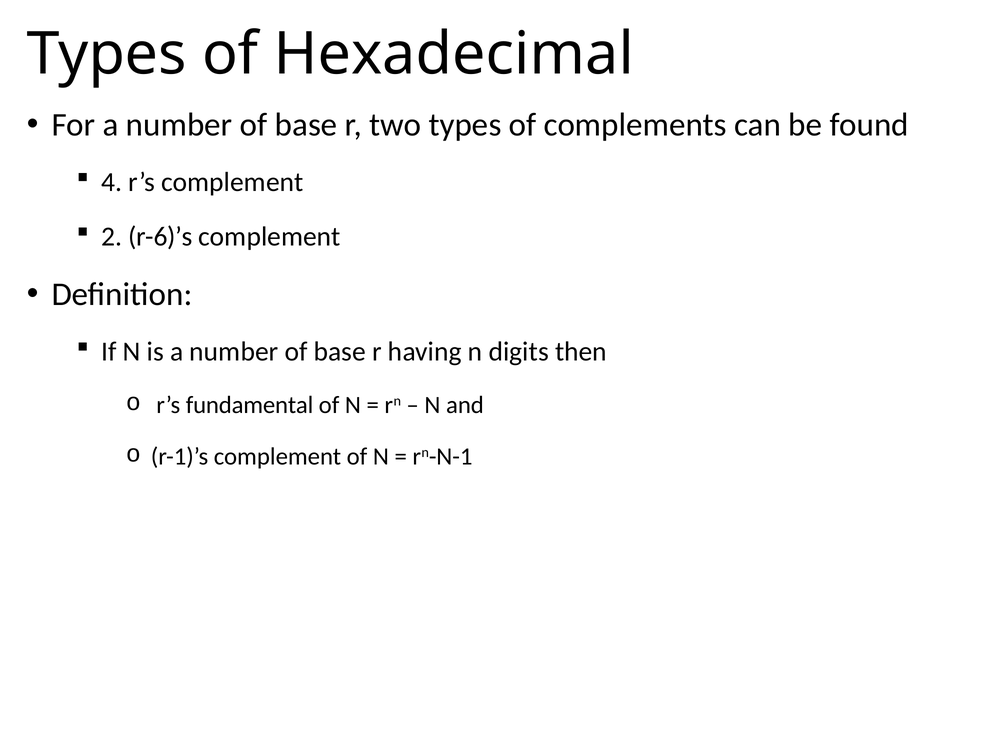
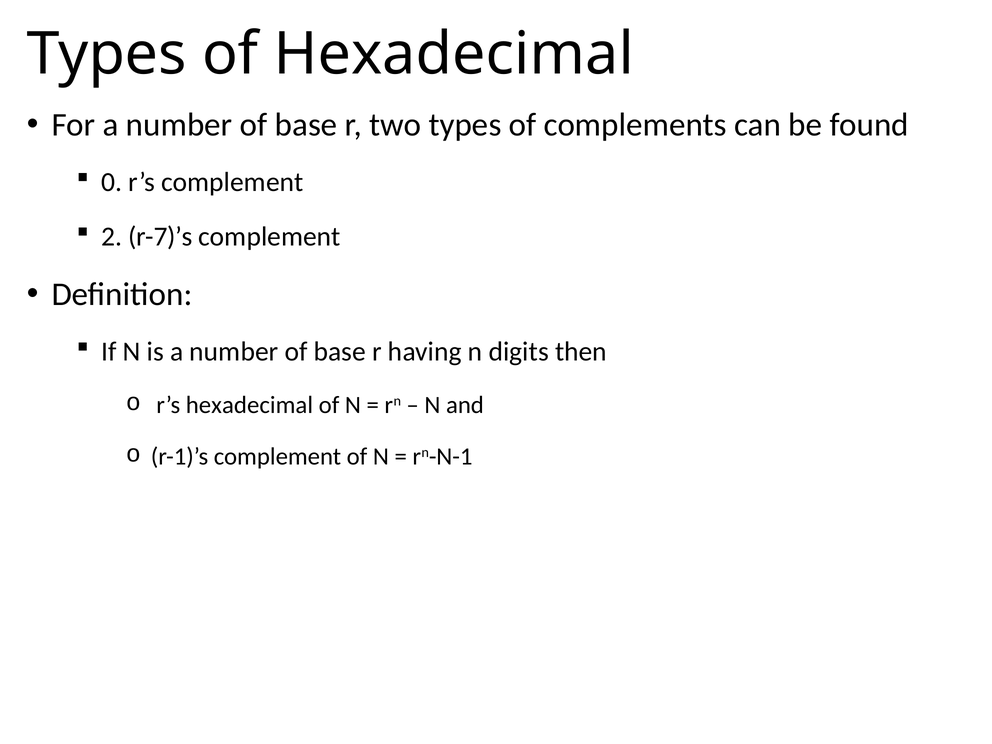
4: 4 -> 0 (112, 182)
r-6)’s: r-6)’s -> r-7)’s (160, 237)
r’s fundamental: fundamental -> hexadecimal (249, 405)
